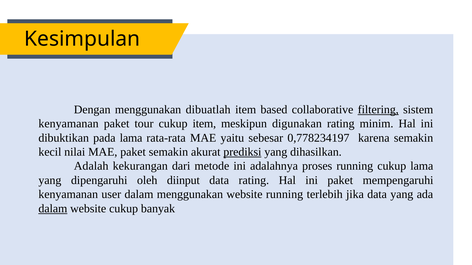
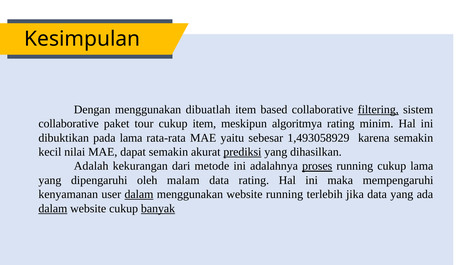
kenyamanan: kenyamanan -> collaborative (69, 124)
digunakan: digunakan -> algoritmya (297, 124)
0,778234197: 0,778234197 -> 1,493058929 (318, 138)
MAE paket: paket -> dapat (133, 152)
proses underline: none -> present (317, 166)
diinput: diinput -> malam (183, 181)
ini paket: paket -> maka (340, 181)
dalam underline: none -> present (139, 195)
banyak underline: none -> present (158, 209)
